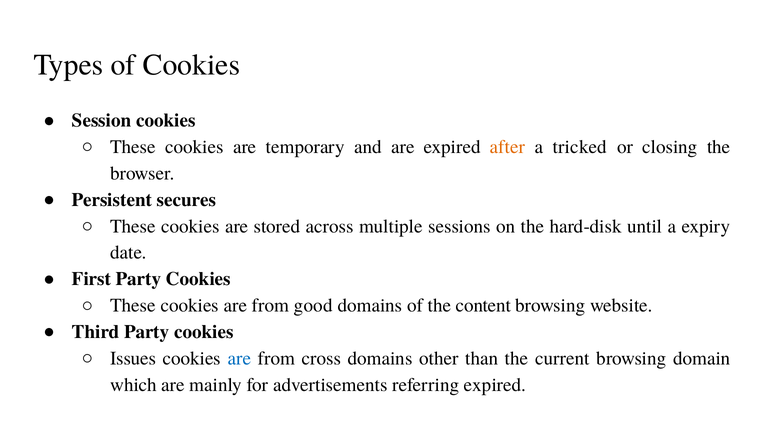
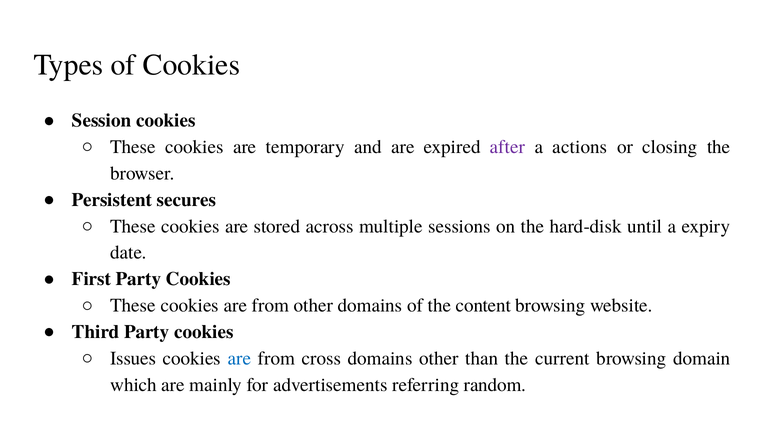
after colour: orange -> purple (507, 147)
tricked: tricked -> actions (580, 147)
from good: good -> other (313, 305)
referring expired: expired -> random (495, 384)
